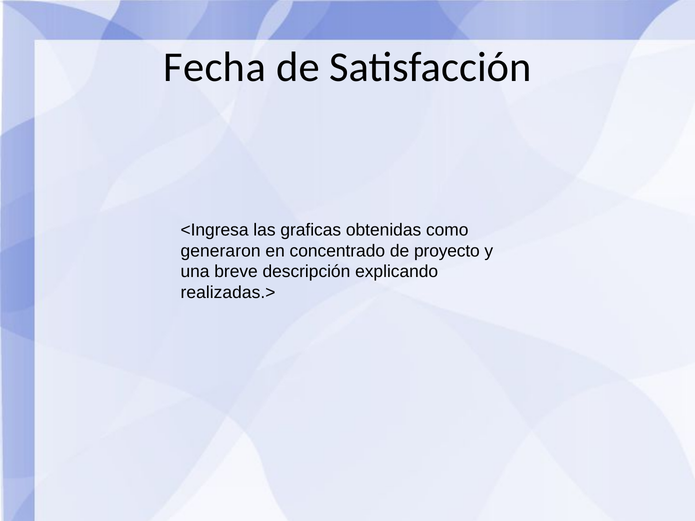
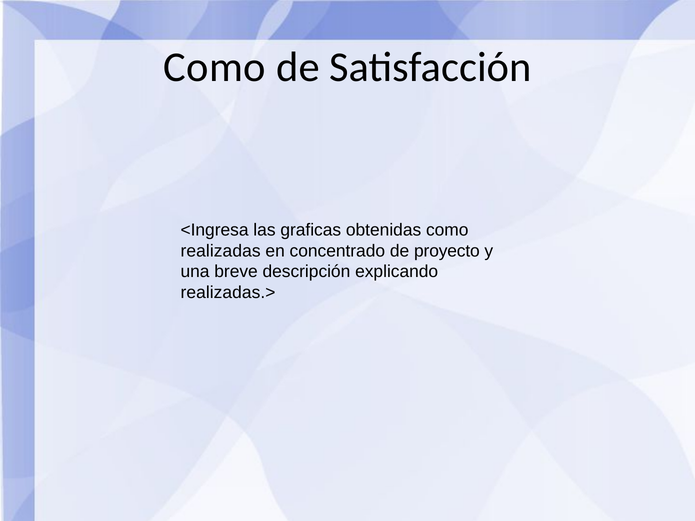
Fecha: Fecha -> Como (215, 67)
generaron: generaron -> realizadas (221, 251)
